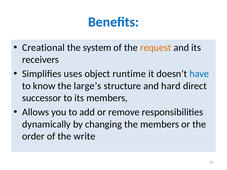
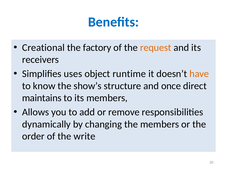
system: system -> factory (97, 48)
have colour: blue -> orange (199, 74)
large’s: large’s -> show’s (88, 86)
hard: hard -> once (171, 86)
successor: successor -> maintains (42, 98)
